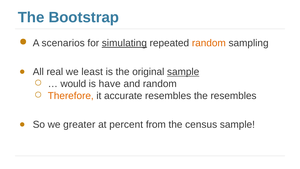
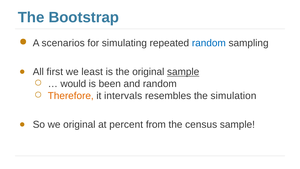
simulating underline: present -> none (124, 43)
random colour: orange -> blue (209, 43)
real: real -> first (55, 72)
have: have -> been (110, 84)
accurate: accurate -> intervals (123, 96)
the resembles: resembles -> simulation (233, 96)
we greater: greater -> original (79, 124)
